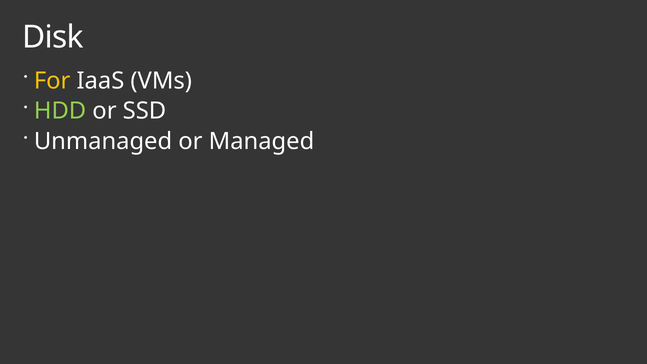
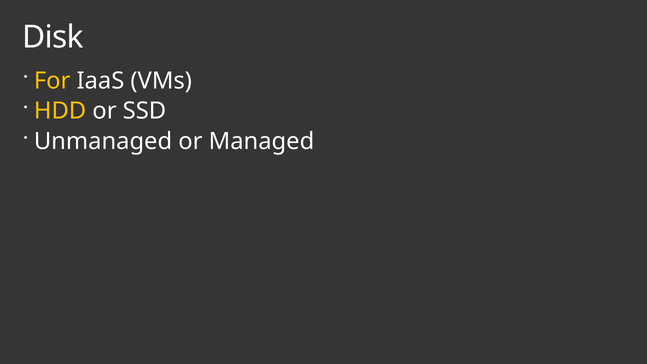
HDD colour: light green -> yellow (60, 111)
